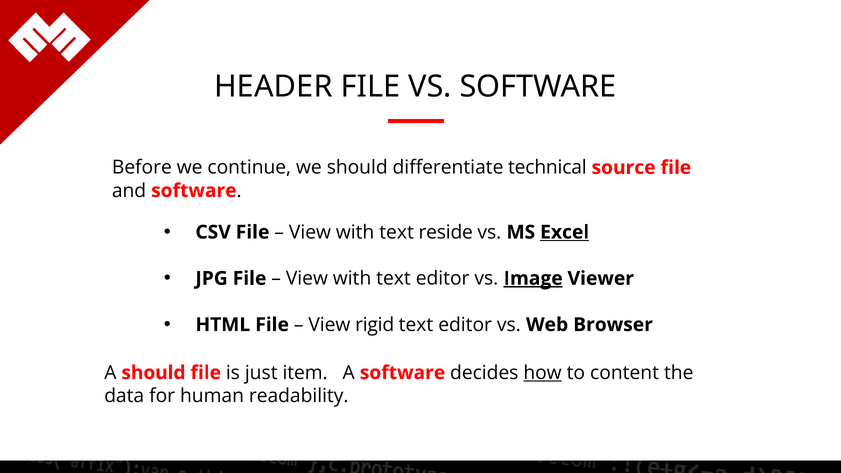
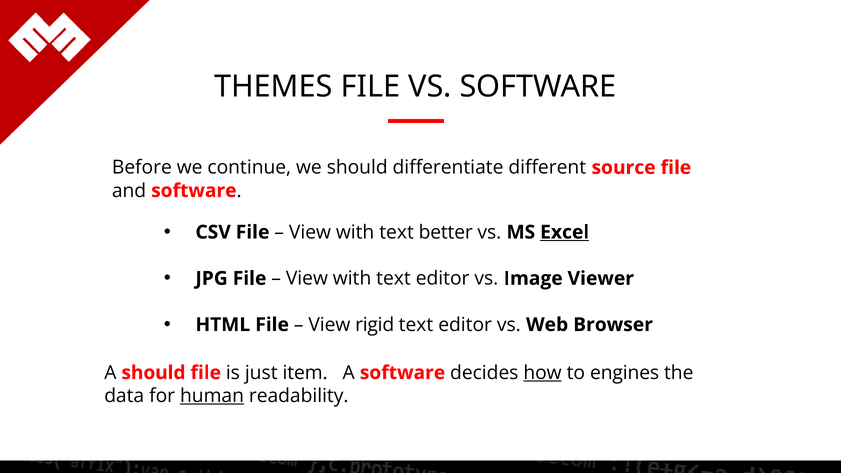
HEADER: HEADER -> THEMES (273, 87)
technical: technical -> different (547, 168)
reside: reside -> better (446, 232)
Image underline: present -> none (533, 278)
content: content -> engines (625, 373)
human underline: none -> present (212, 396)
